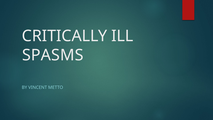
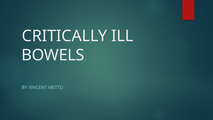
SPASMS: SPASMS -> BOWELS (53, 55)
